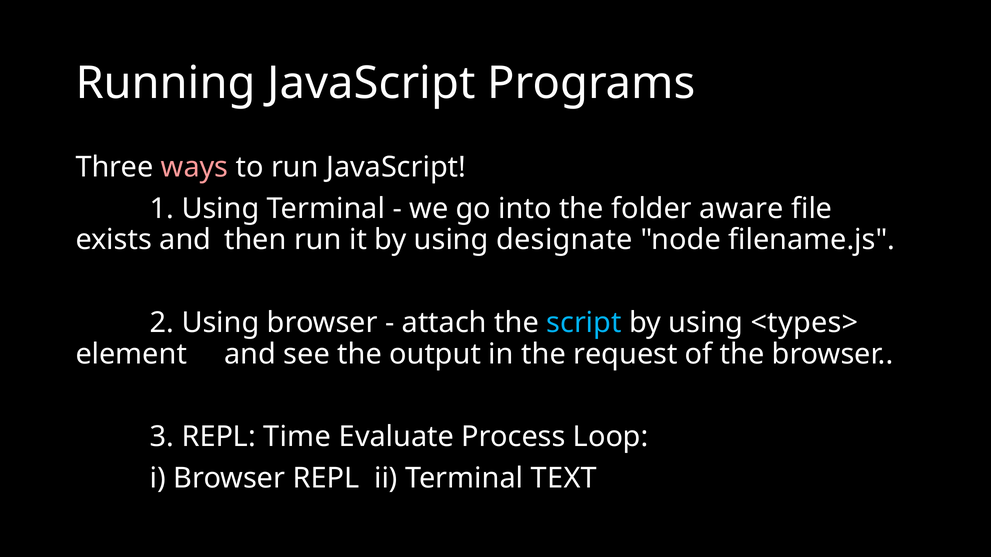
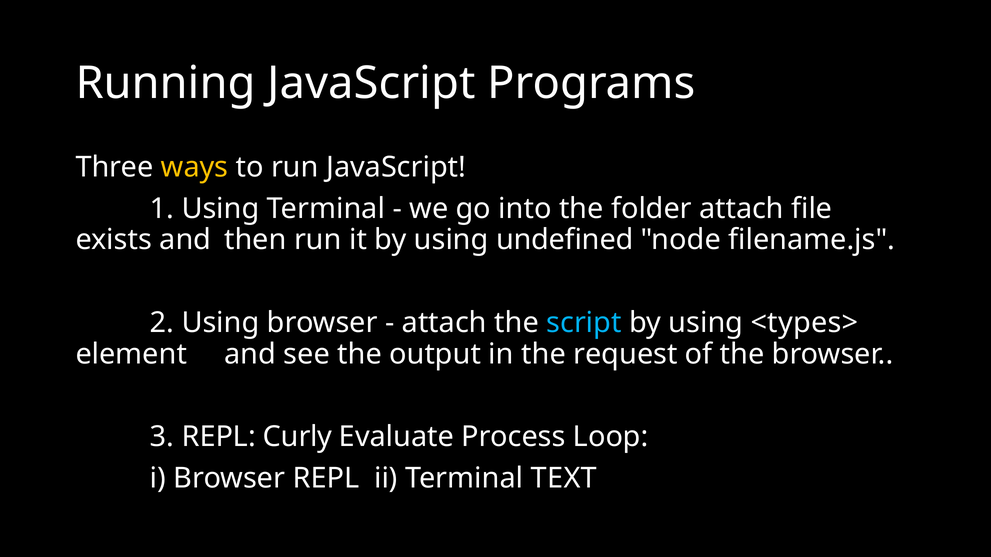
ways colour: pink -> yellow (195, 167)
folder aware: aware -> attach (742, 209)
designate: designate -> undefined (565, 240)
Time: Time -> Curly (298, 437)
